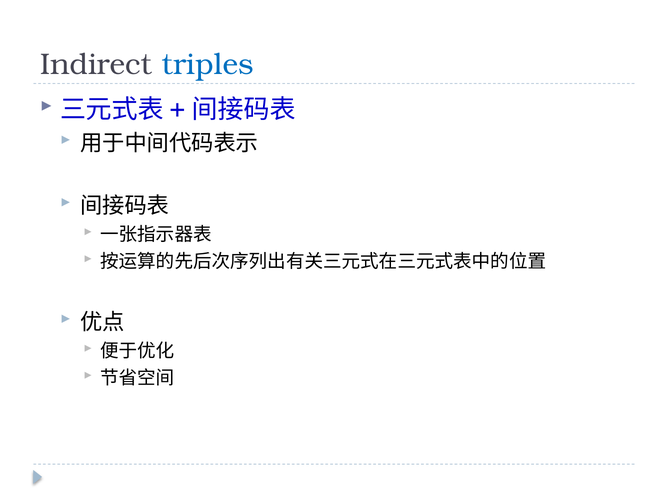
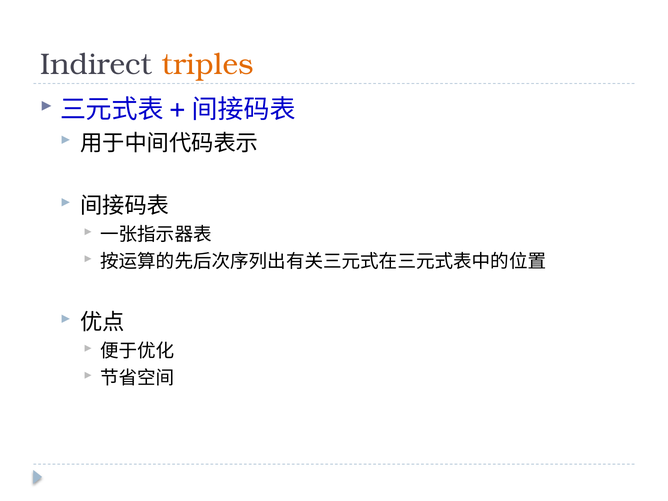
triples colour: blue -> orange (208, 64)
